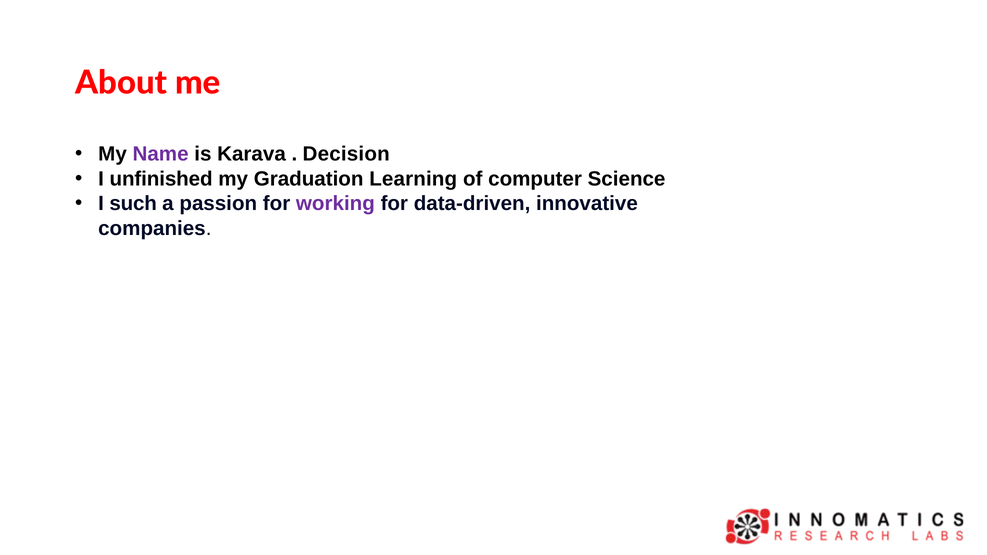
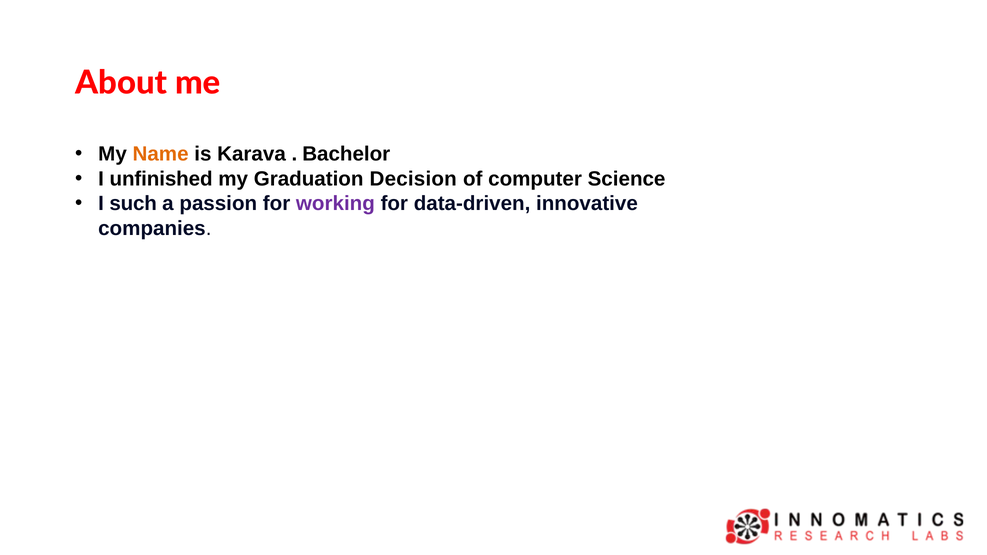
Name colour: purple -> orange (161, 154)
Decision: Decision -> Bachelor (346, 154)
Learning: Learning -> Decision (413, 179)
